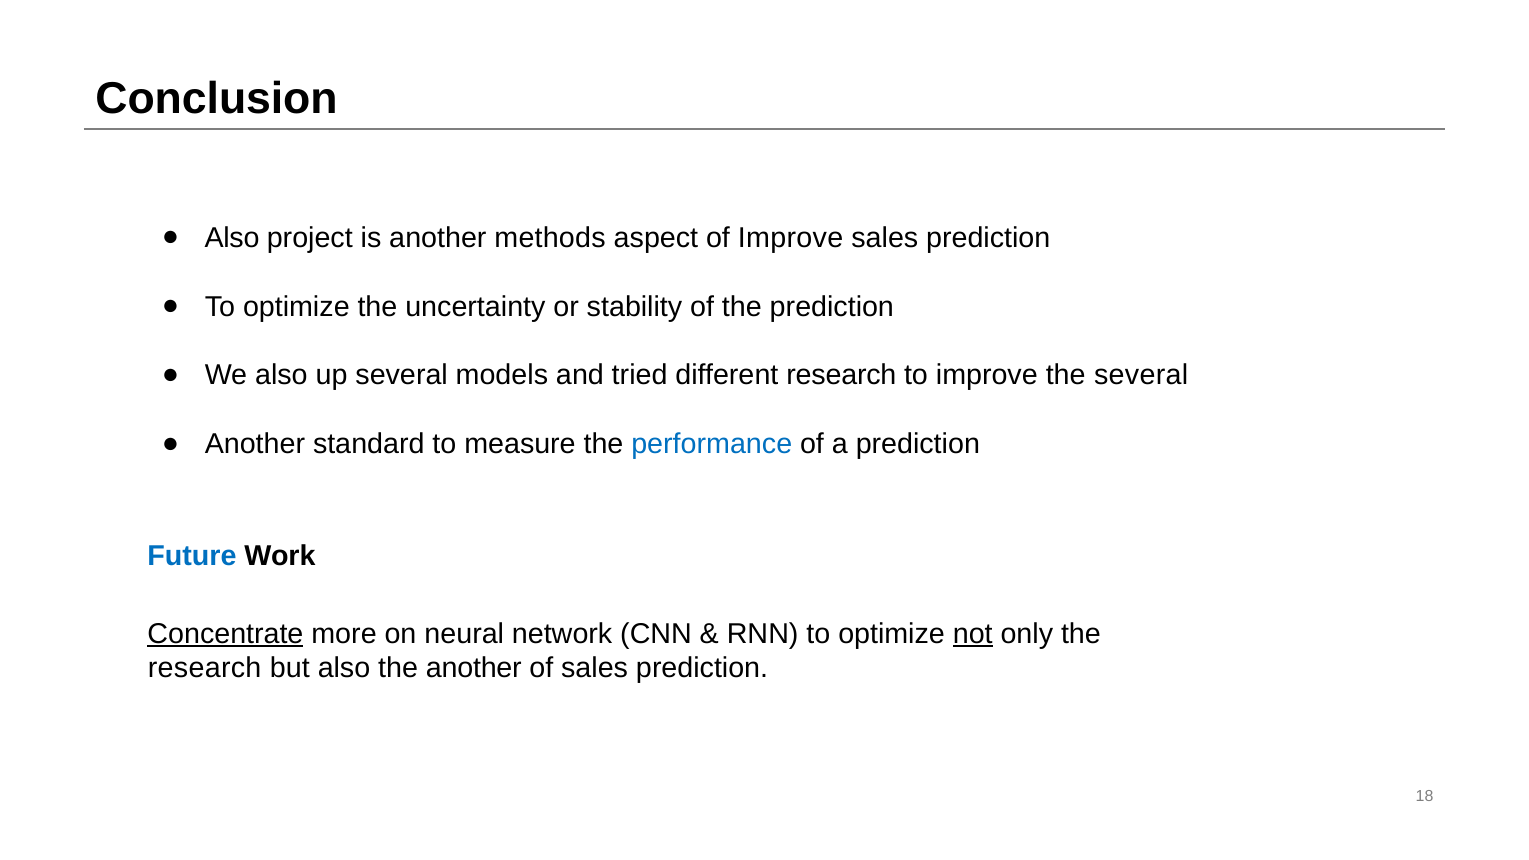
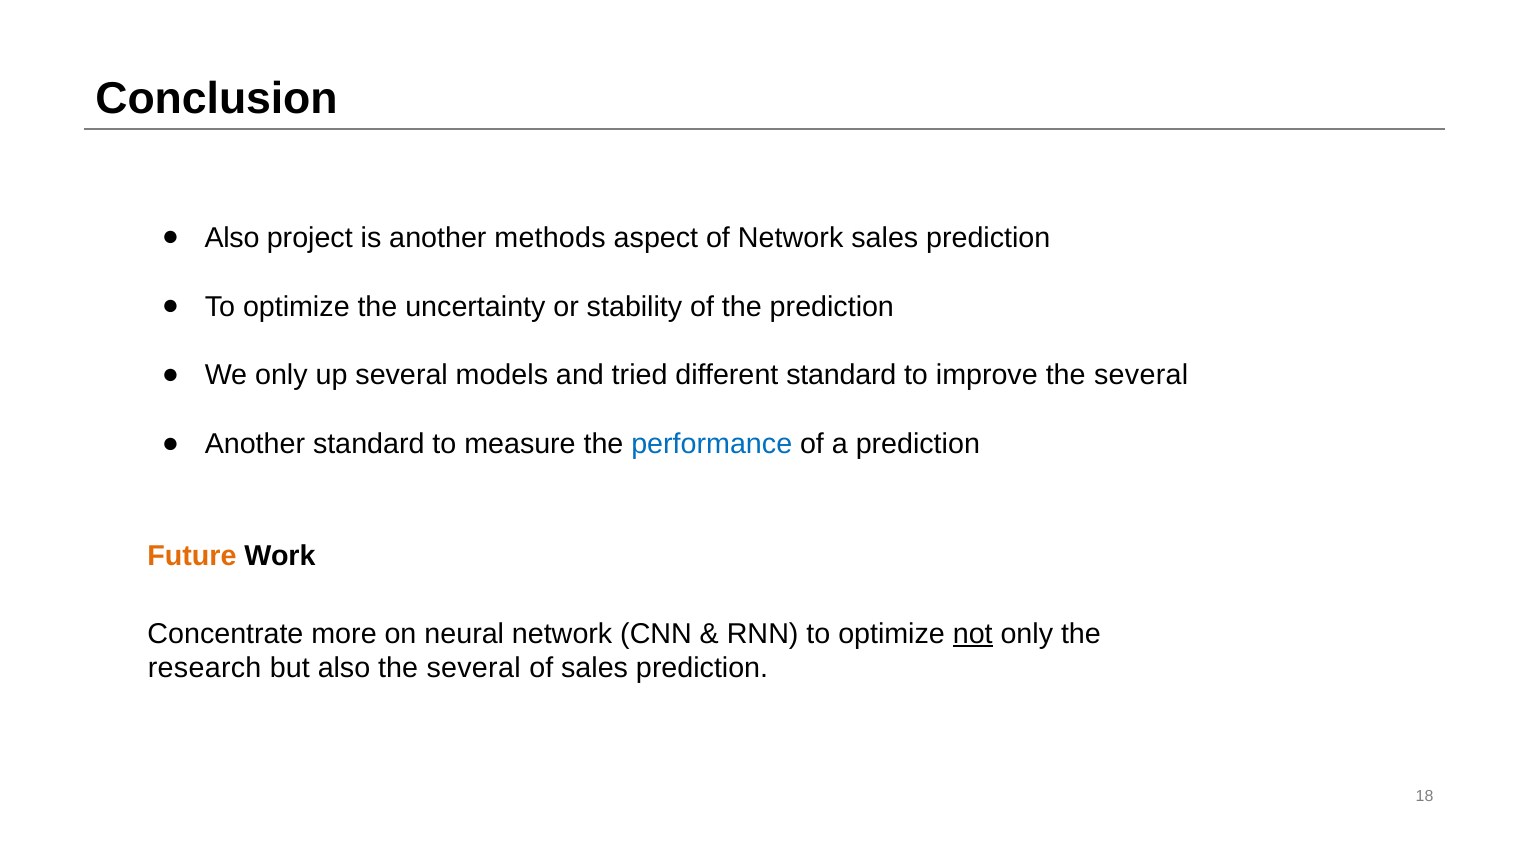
of Improve: Improve -> Network (791, 238)
We also: also -> only (281, 375)
different research: research -> standard (841, 375)
Future colour: blue -> orange (192, 556)
Concentrate underline: present -> none (225, 634)
also the another: another -> several (474, 668)
